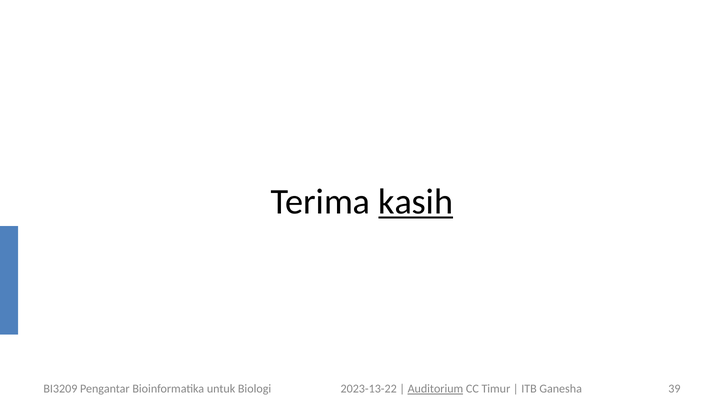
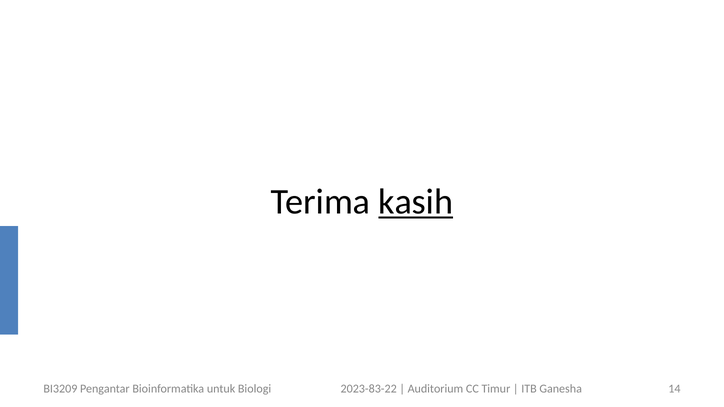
2023-13-22: 2023-13-22 -> 2023-83-22 (369, 389)
Auditorium underline: present -> none (435, 389)
39: 39 -> 14 (674, 389)
